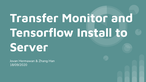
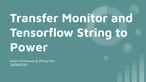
Install: Install -> String (94, 33)
Server: Server -> Power (29, 47)
